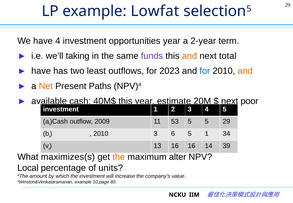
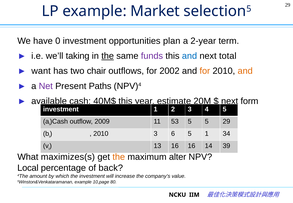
Lowfat: Lowfat -> Market (155, 11)
have 4: 4 -> 0 (58, 41)
opportunities year: year -> plan (172, 41)
the underline: none -> present (108, 56)
and colour: orange -> blue (190, 56)
have: have -> want (41, 71)
least: least -> chair (96, 71)
2023: 2023 -> 2002 (169, 71)
for colour: blue -> orange (205, 71)
Net colour: orange -> purple (46, 86)
poor: poor -> form (249, 101)
units: units -> back (111, 168)
